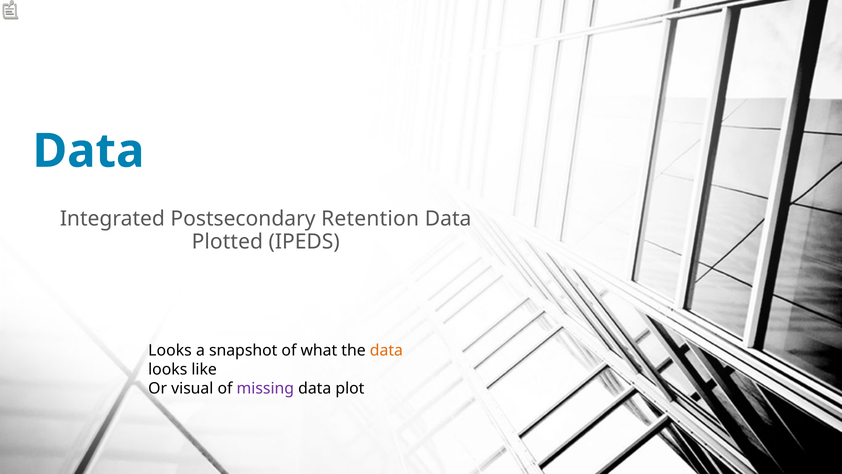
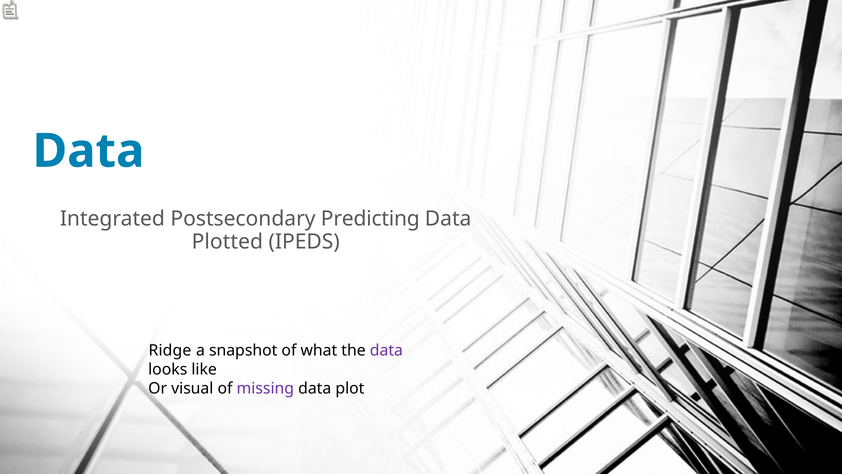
Retention: Retention -> Predicting (370, 219)
Looks: Looks -> Ridge (170, 351)
data colour: orange -> purple (386, 351)
